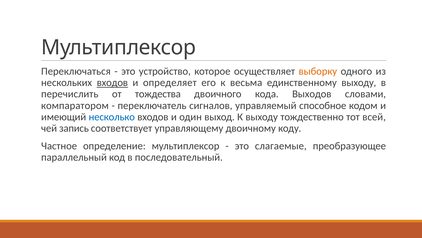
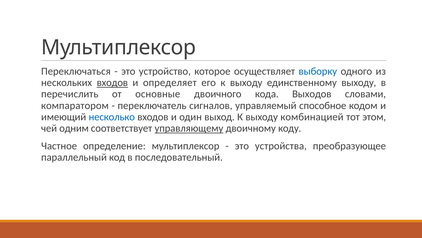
выборку colour: orange -> blue (318, 71)
его к весьма: весьма -> выходу (246, 82)
тождества: тождества -> основные (158, 94)
тождественно: тождественно -> комбинацией (312, 117)
всей: всей -> этом (374, 117)
запись: запись -> одним (74, 128)
управляющему underline: none -> present (189, 128)
слагаемые: слагаемые -> устройства (281, 146)
